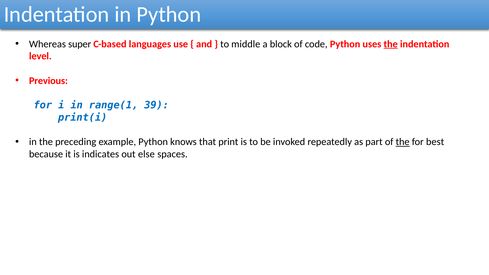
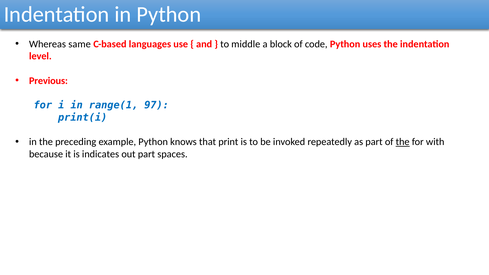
super: super -> same (80, 44)
the underline: present -> none (391, 44)
39: 39 -> 97 (157, 105)
best: best -> with (435, 142)
out else: else -> part (146, 154)
